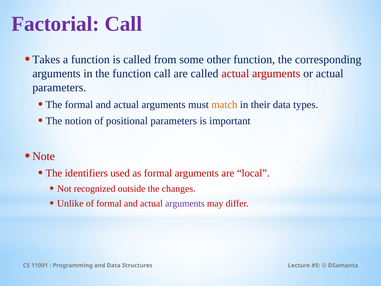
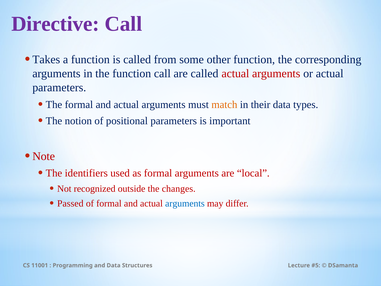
Factorial: Factorial -> Directive (55, 24)
Unlike: Unlike -> Passed (70, 203)
arguments colour: purple -> blue (185, 203)
